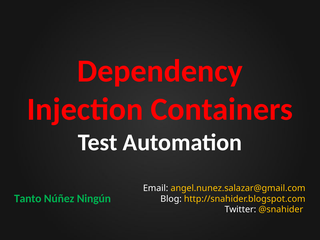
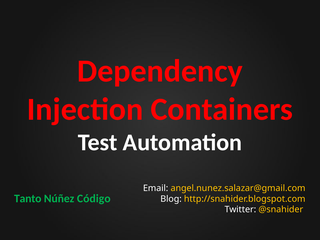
Ningún: Ningún -> Código (94, 199)
